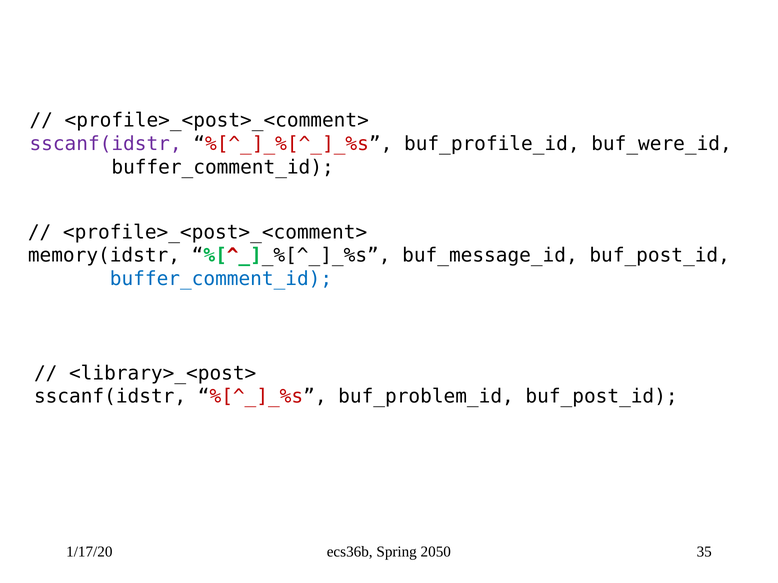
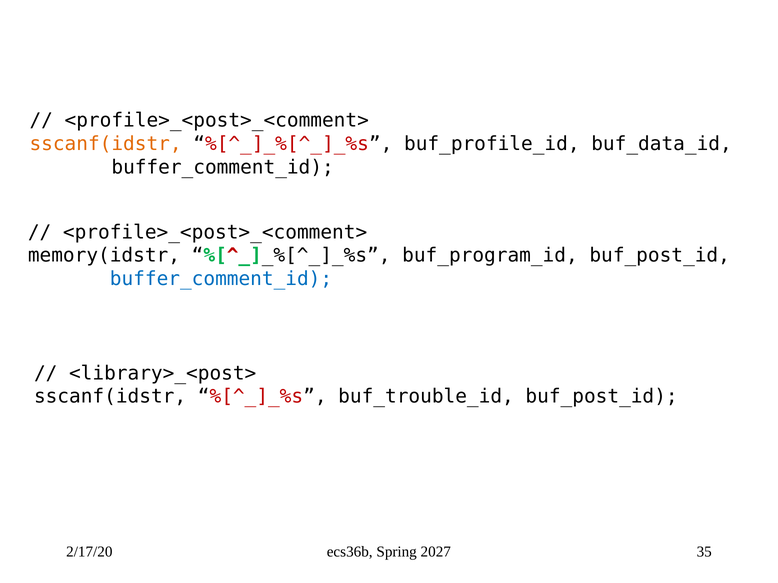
sscanf(idstr colour: purple -> orange (106, 144)
buf_were_id: buf_were_id -> buf_data_id (662, 144)
buf_message_id: buf_message_id -> buf_program_id (490, 256)
buf_problem_id: buf_problem_id -> buf_trouble_id (426, 397)
1/17/20: 1/17/20 -> 2/17/20 (89, 552)
2050: 2050 -> 2027 (436, 552)
